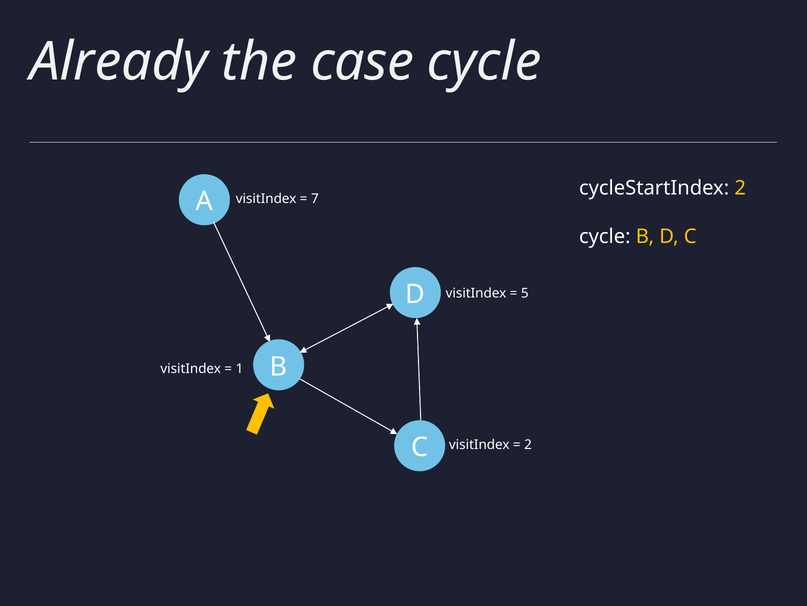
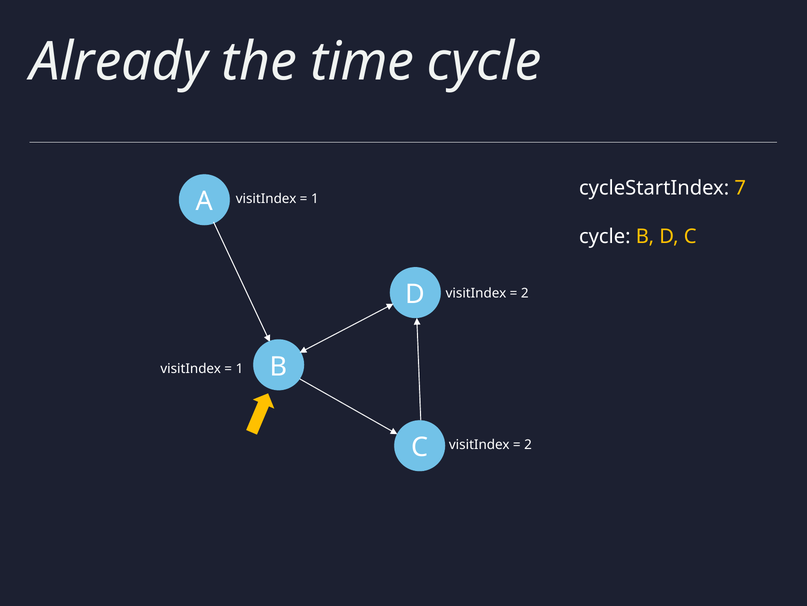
case: case -> time (362, 62)
cycleStartIndex 2: 2 -> 7 (740, 188)
7: 7 -> 1 (315, 199)
5: 5 -> 2 (525, 293)
